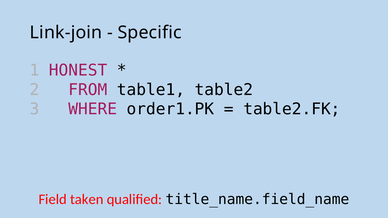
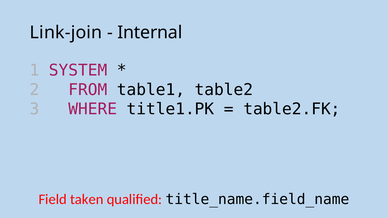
Specific: Specific -> Internal (150, 33)
HONEST: HONEST -> SYSTEM (78, 70)
order1.PK: order1.PK -> title1.PK (170, 109)
